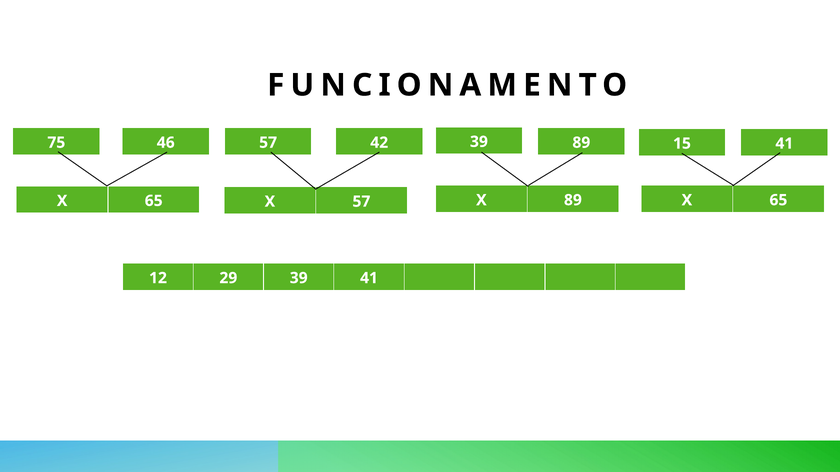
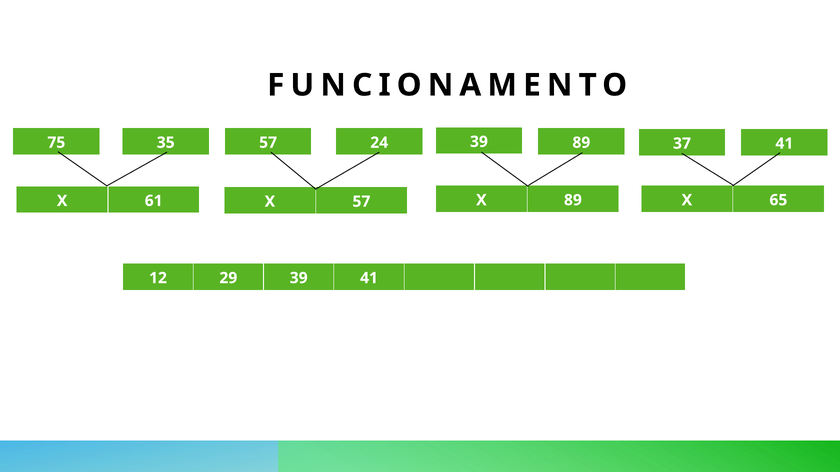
46: 46 -> 35 (166, 143)
42: 42 -> 24 (379, 143)
15: 15 -> 37 (682, 144)
65: 65 -> 61 (154, 201)
